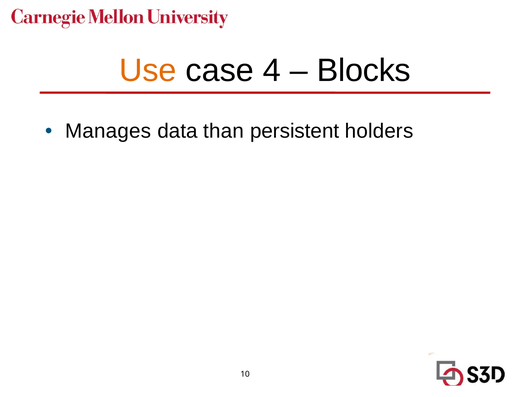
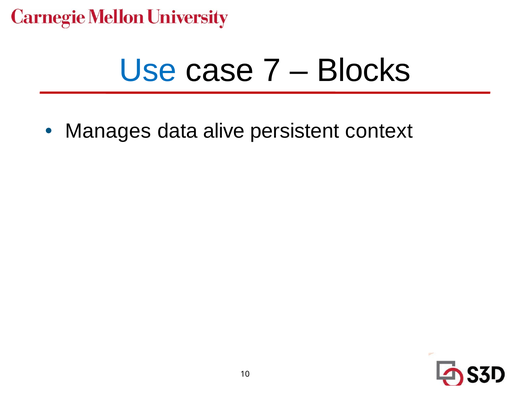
Use colour: orange -> blue (148, 71)
4: 4 -> 7 (272, 71)
than: than -> alive (224, 131)
holders: holders -> context (379, 131)
